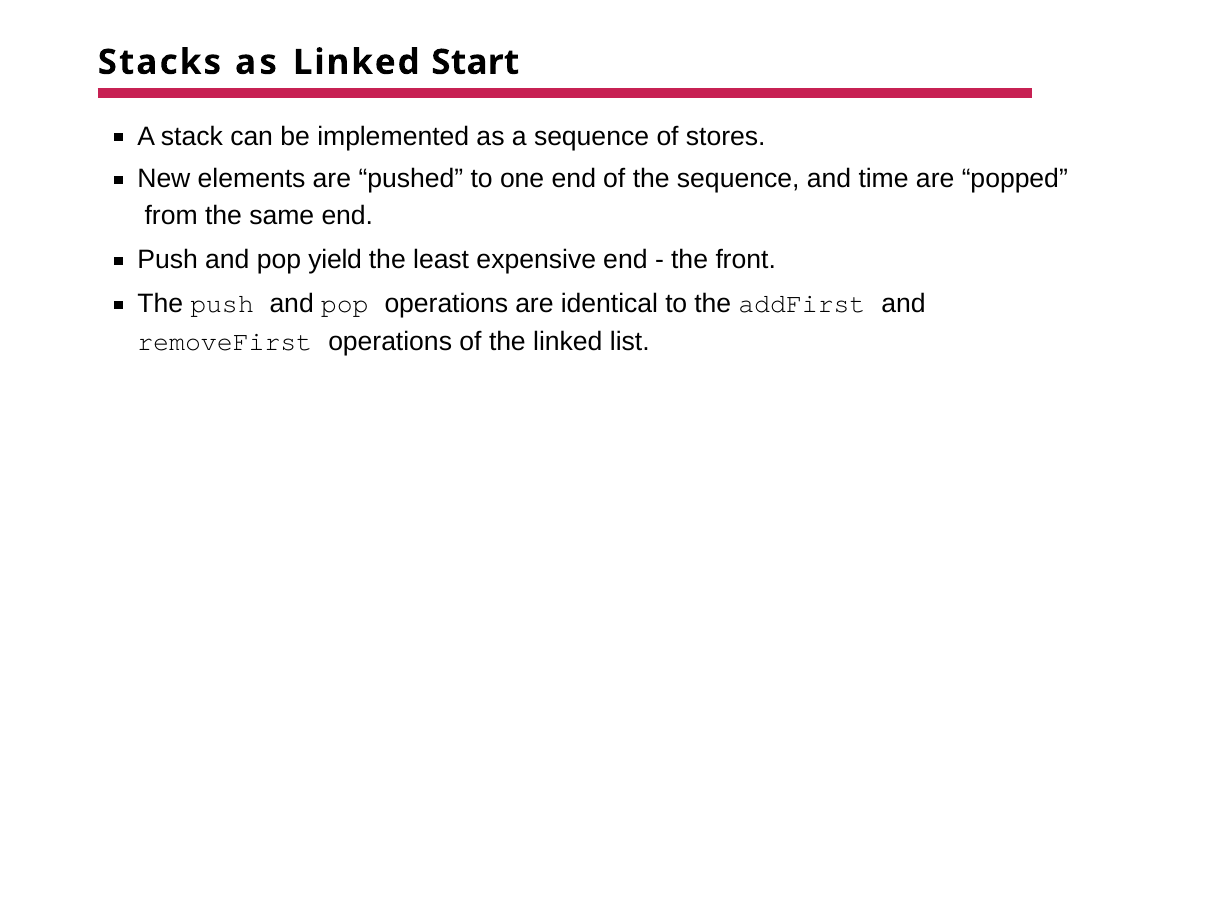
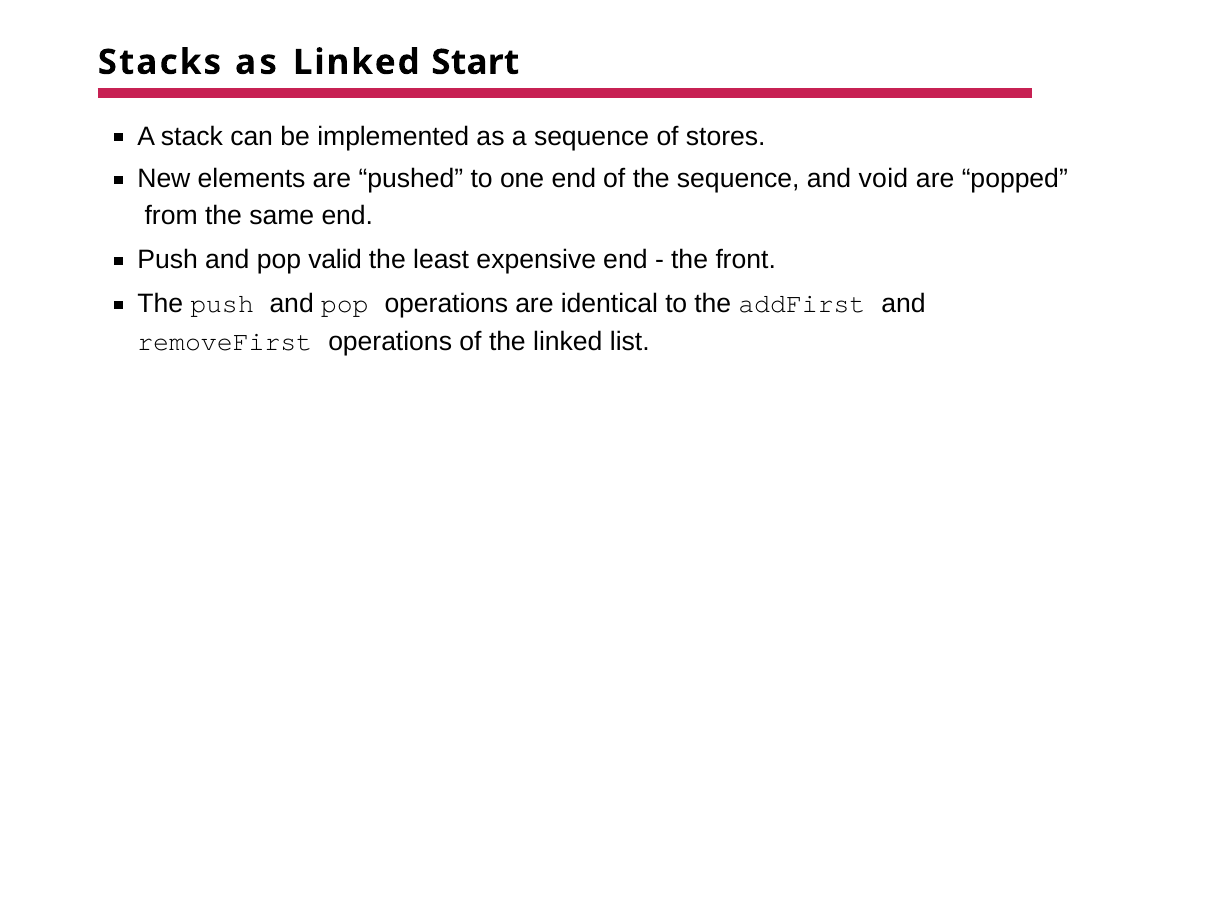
time: time -> void (883, 179)
yield: yield -> valid (335, 259)
